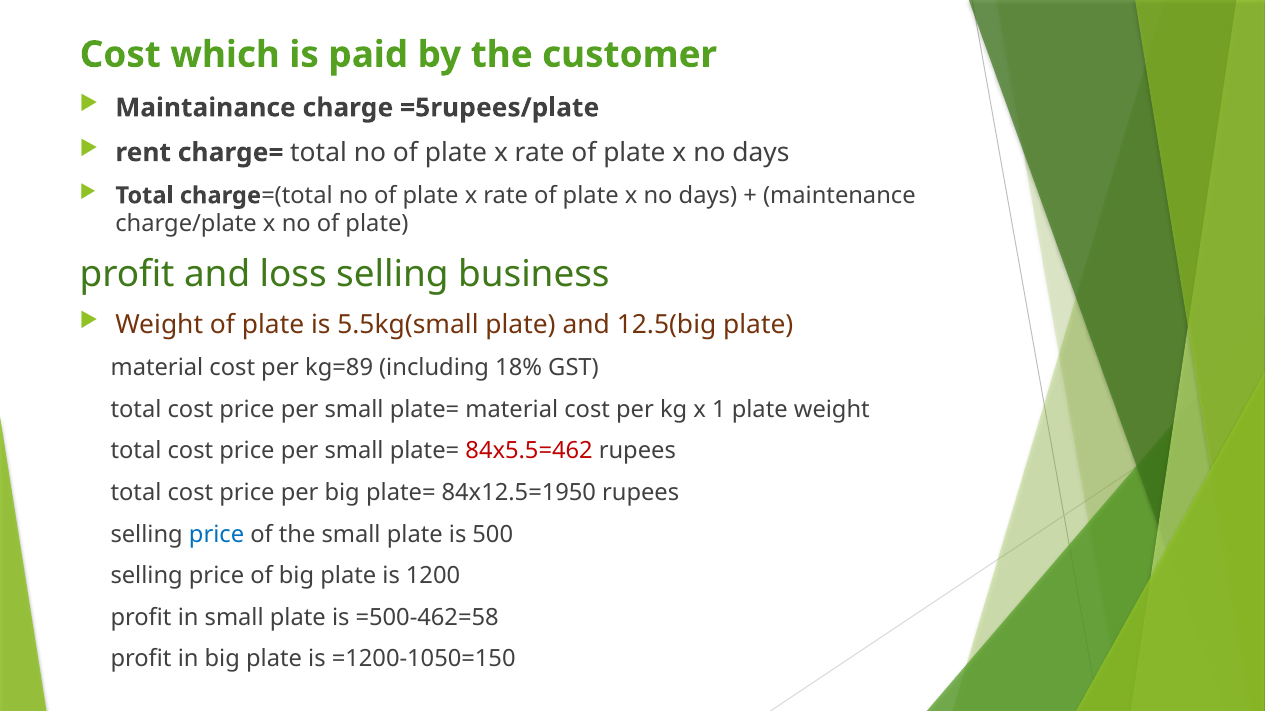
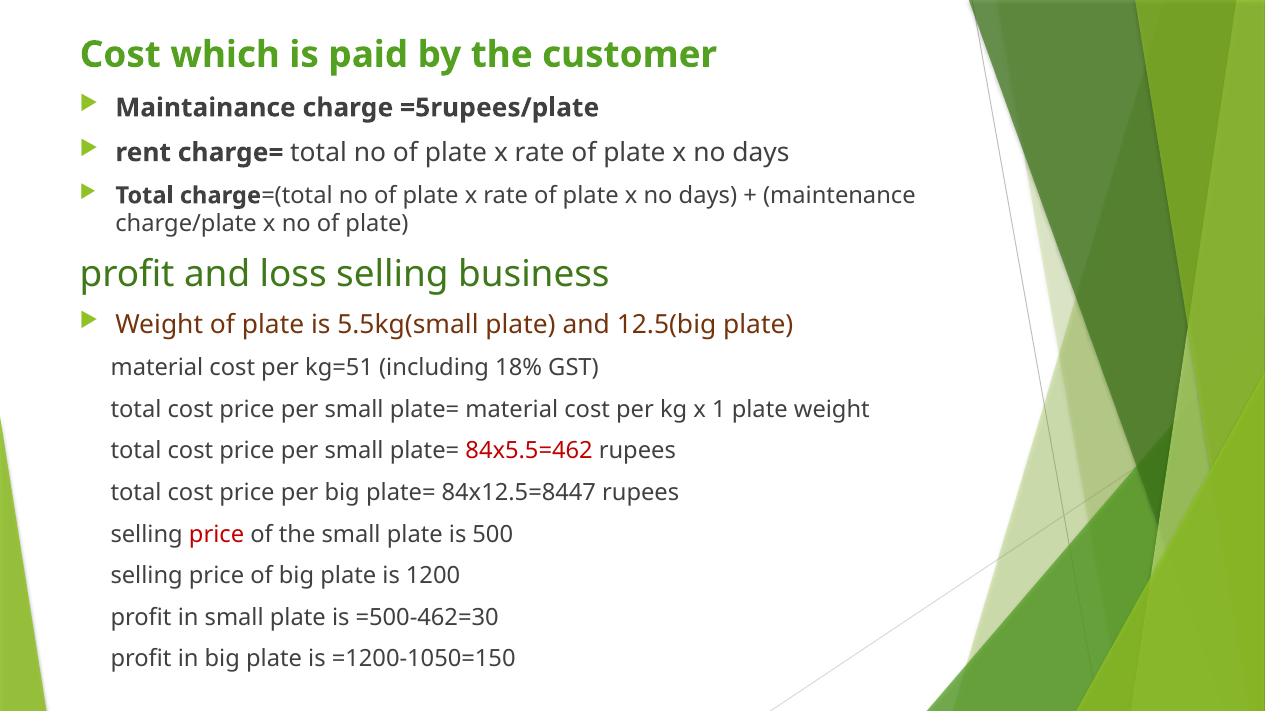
kg=89: kg=89 -> kg=51 (339, 368)
84x12.5=1950: 84x12.5=1950 -> 84x12.5=8447 (519, 493)
price colour: blue -> red (217, 535)
=500-462=58: =500-462=58 -> =500-462=30 (427, 618)
